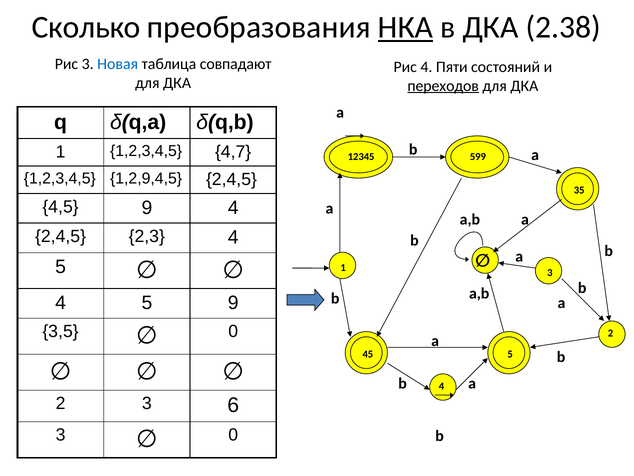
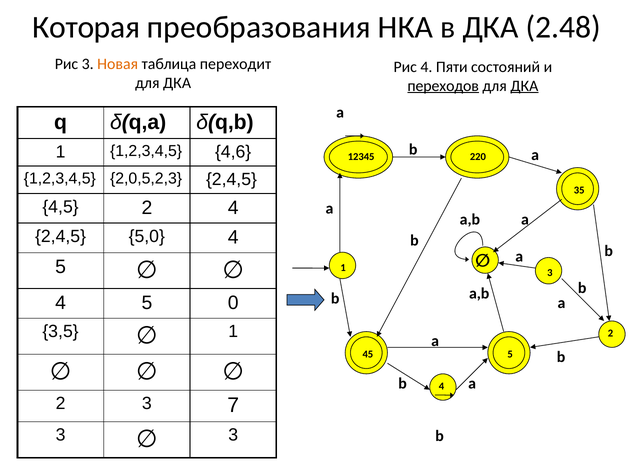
Сколько: Сколько -> Которая (86, 27)
НКА underline: present -> none (405, 27)
2.38: 2.38 -> 2.48 (563, 27)
Новая colour: blue -> orange (118, 64)
совпадают: совпадают -> переходит (236, 64)
ДКА underline: none -> present (524, 86)
4,7: 4,7 -> 4,6 (233, 152)
599: 599 -> 220 (478, 156)
1,2,9,4,5: 1,2,9,4,5 -> 2,0,5,2,3 (146, 178)
4,5 9: 9 -> 2 (147, 208)
2,3: 2,3 -> 5,0 (147, 236)
5 9: 9 -> 0 (233, 303)
0: 0 -> 1 (233, 331)
6: 6 -> 7 (233, 405)
0: 0 -> 3 (233, 435)
